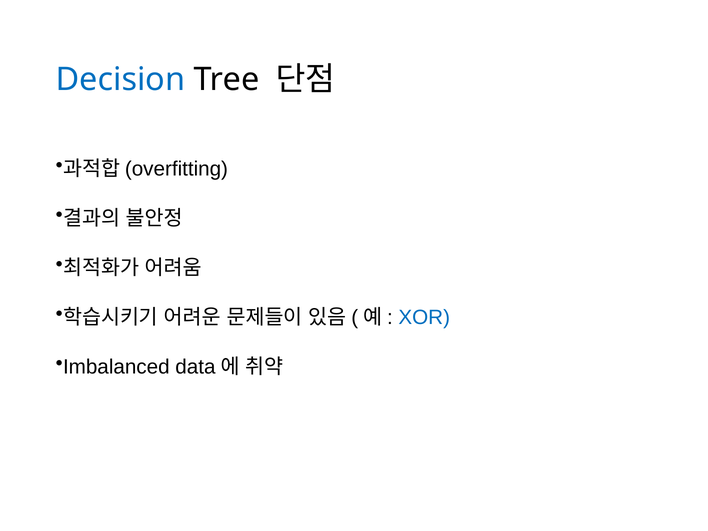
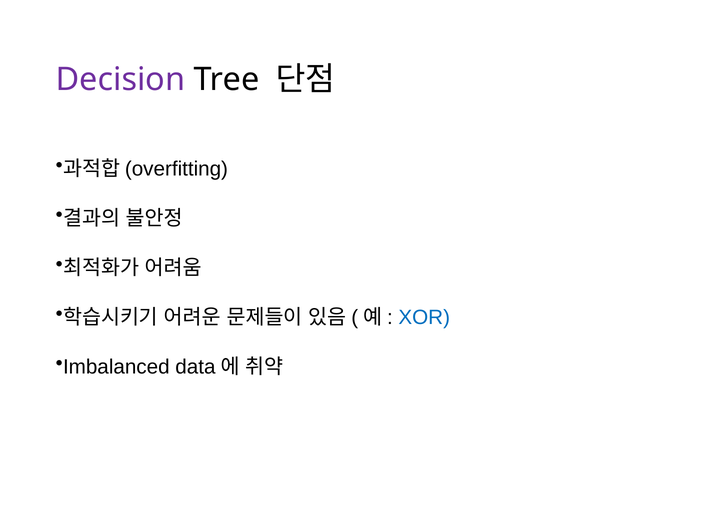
Decision colour: blue -> purple (120, 79)
